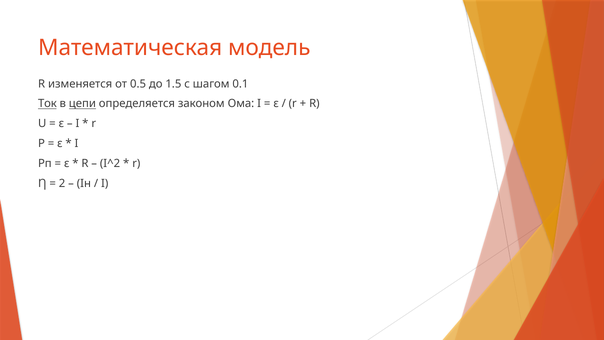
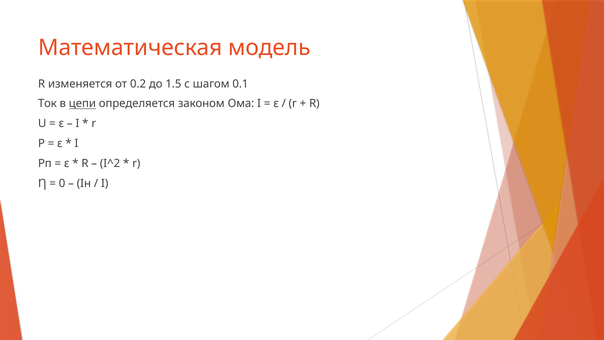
0.5: 0.5 -> 0.2 (138, 84)
Ток underline: present -> none (47, 104)
2: 2 -> 0 (62, 183)
